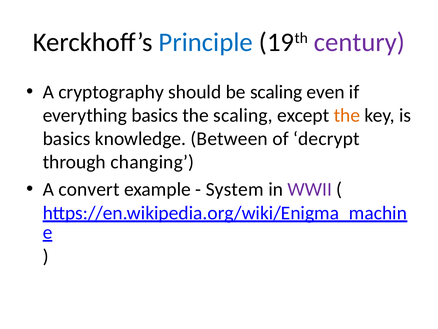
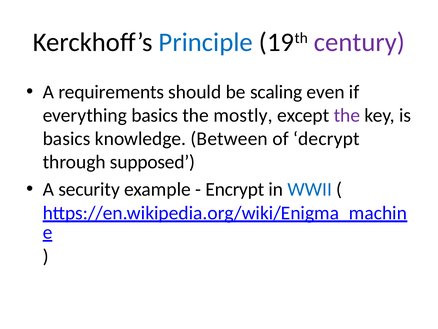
cryptography: cryptography -> requirements (111, 92)
the scaling: scaling -> mostly (243, 115)
the colour: orange -> purple (347, 115)
changing: changing -> supposed (152, 162)
convert: convert -> security (89, 189)
System: System -> Encrypt (235, 189)
WWII colour: purple -> blue (310, 189)
